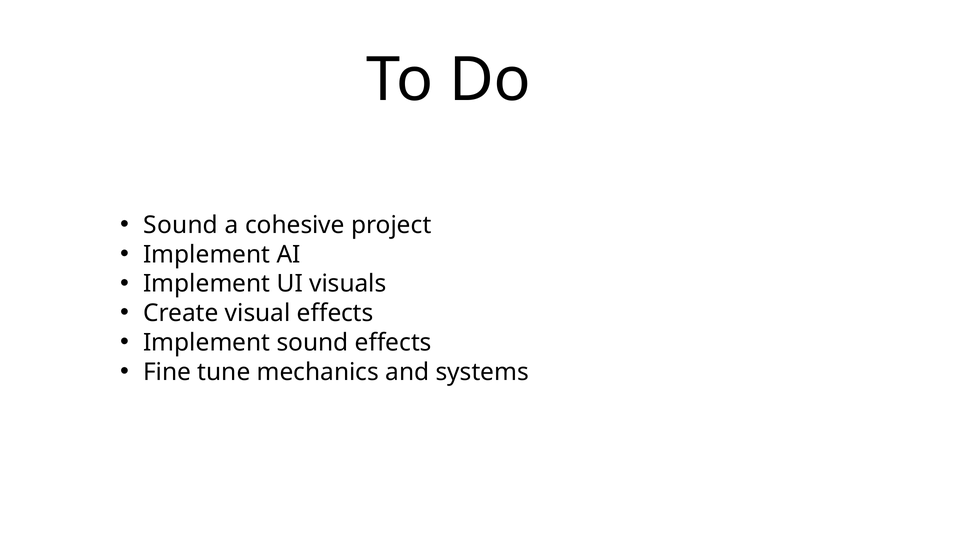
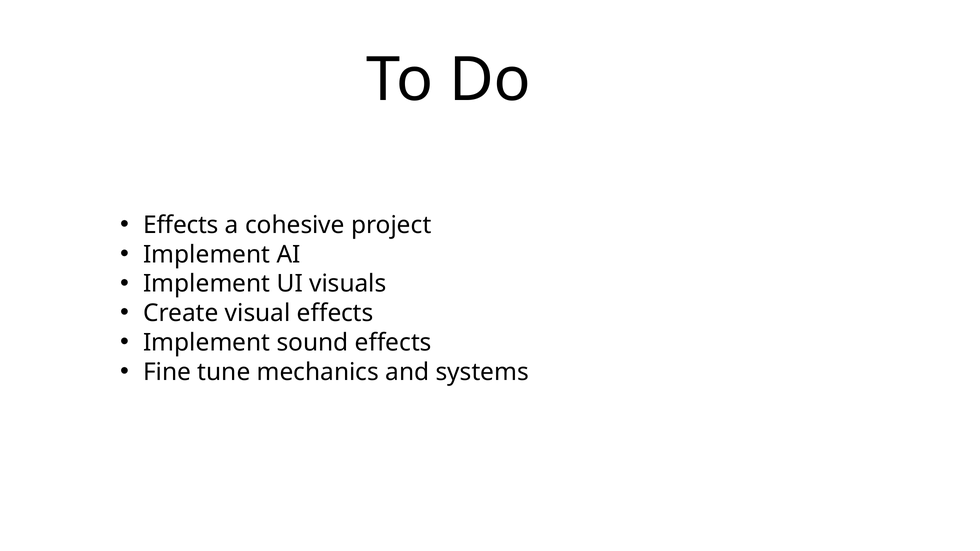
Sound: Sound -> Effects (181, 225)
